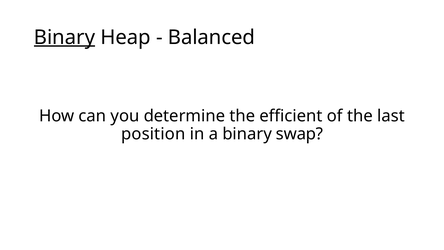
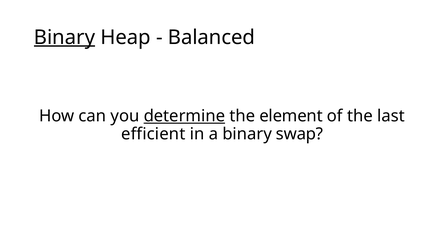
determine underline: none -> present (184, 116)
efficient: efficient -> element (291, 116)
position: position -> efficient (153, 134)
